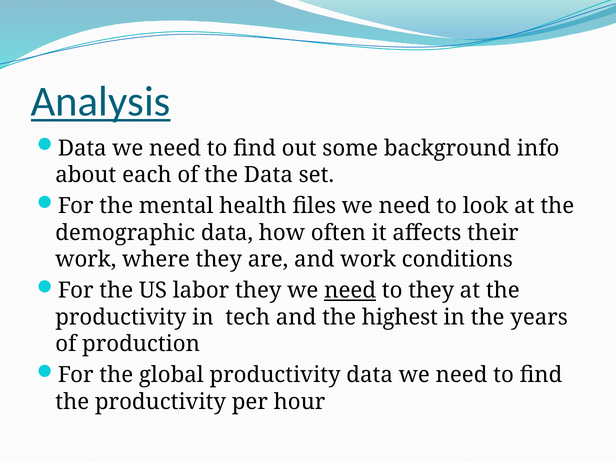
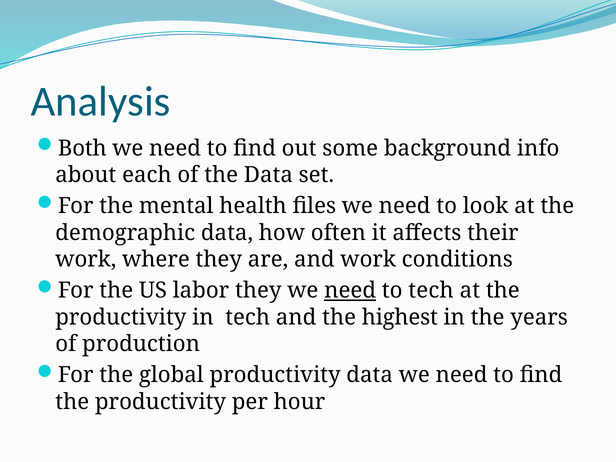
Analysis underline: present -> none (101, 102)
Data: Data -> Both (82, 148)
to they: they -> tech (431, 291)
